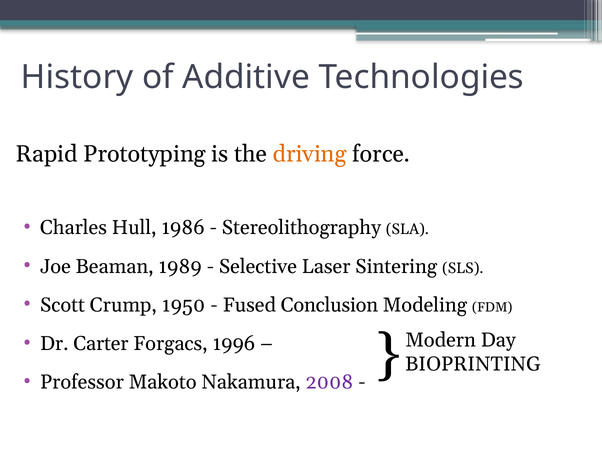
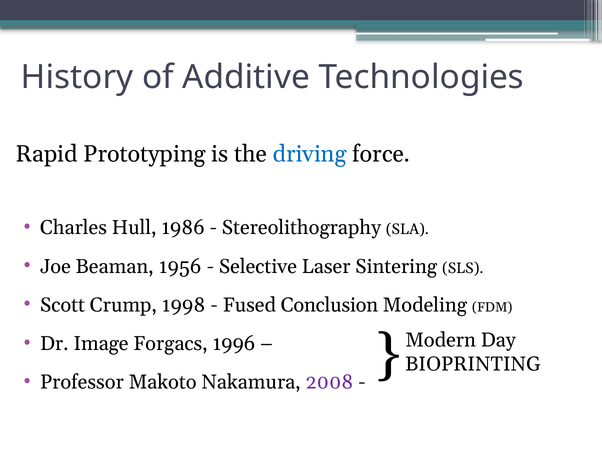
driving colour: orange -> blue (310, 154)
1989: 1989 -> 1956 (180, 267)
1950: 1950 -> 1998 (184, 305)
Carter: Carter -> Image (101, 344)
